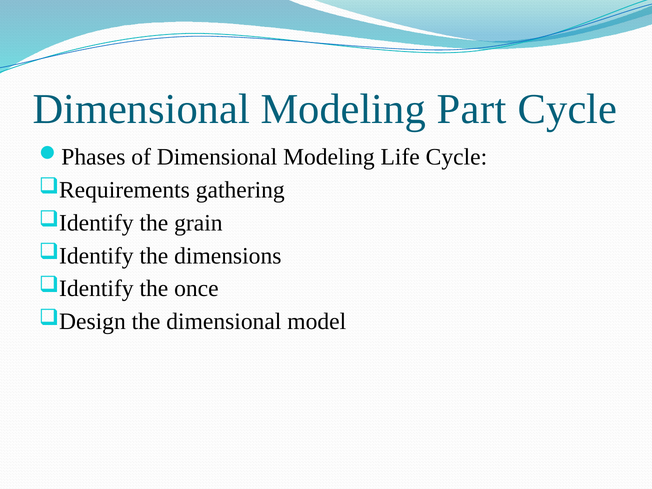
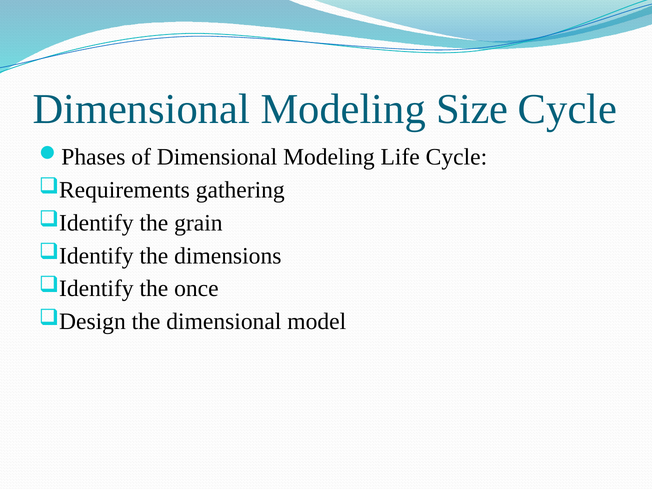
Part: Part -> Size (472, 109)
